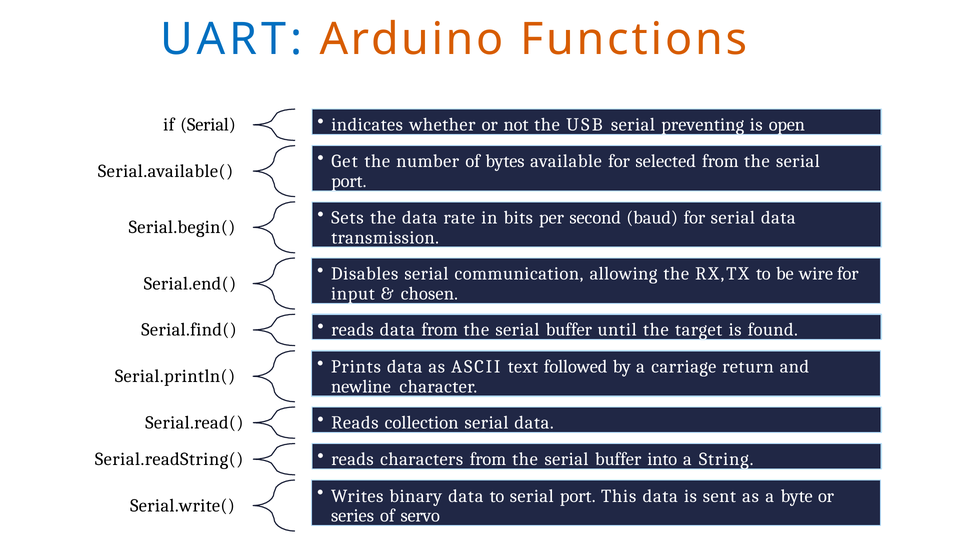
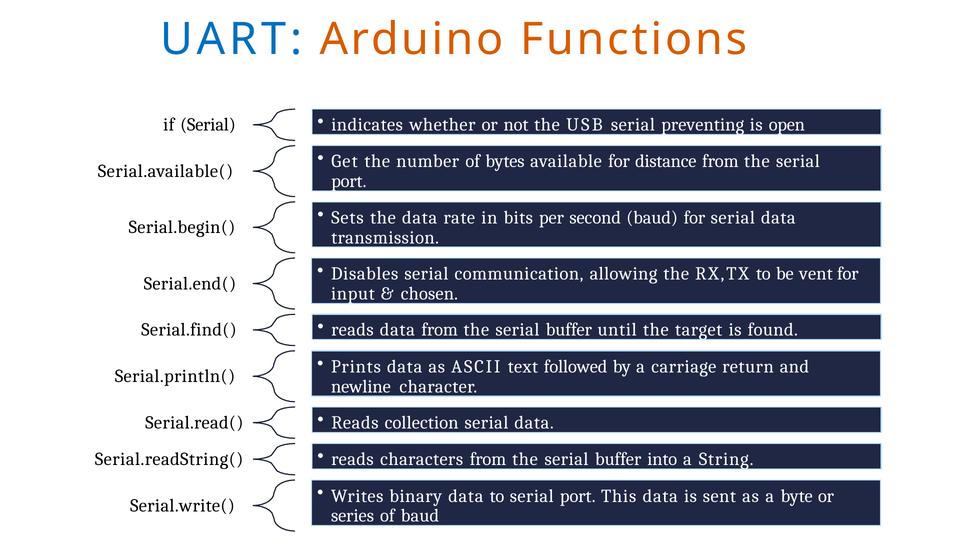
selected: selected -> distance (666, 161)
wire: wire -> vent (816, 274)
of servo: servo -> baud (420, 516)
